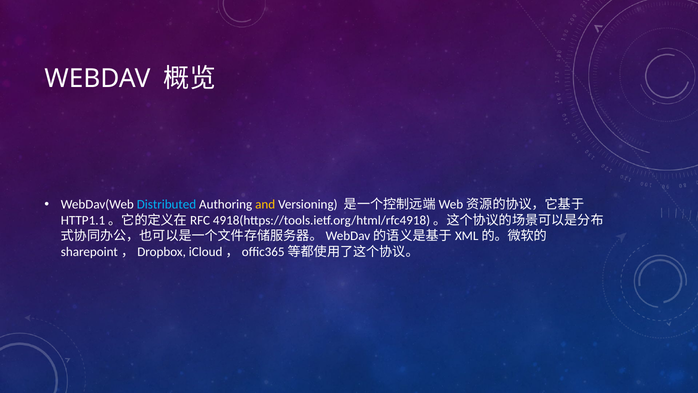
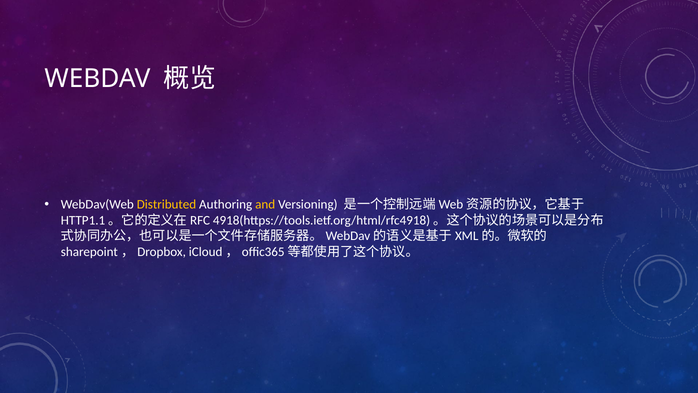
Distributed colour: light blue -> yellow (166, 204)
